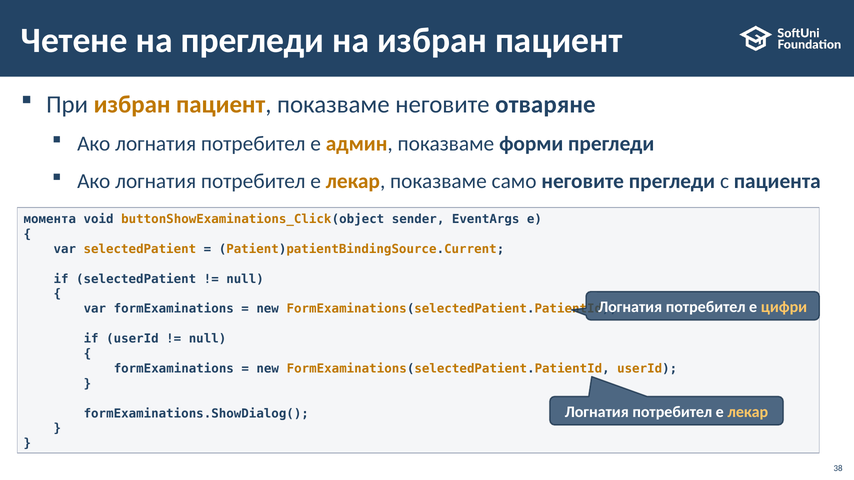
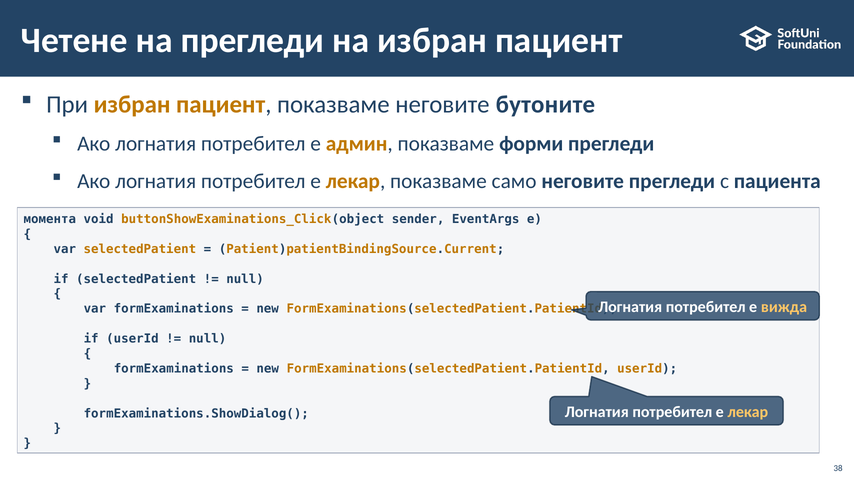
отваряне: отваряне -> бутоните (545, 104)
цифри: цифри -> вижда (784, 307)
